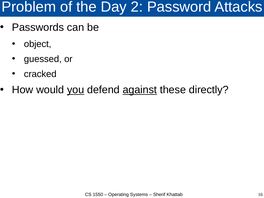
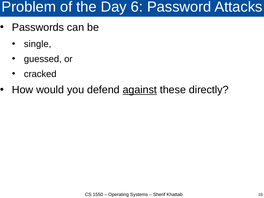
2: 2 -> 6 (137, 7)
object: object -> single (38, 44)
you underline: present -> none (76, 90)
